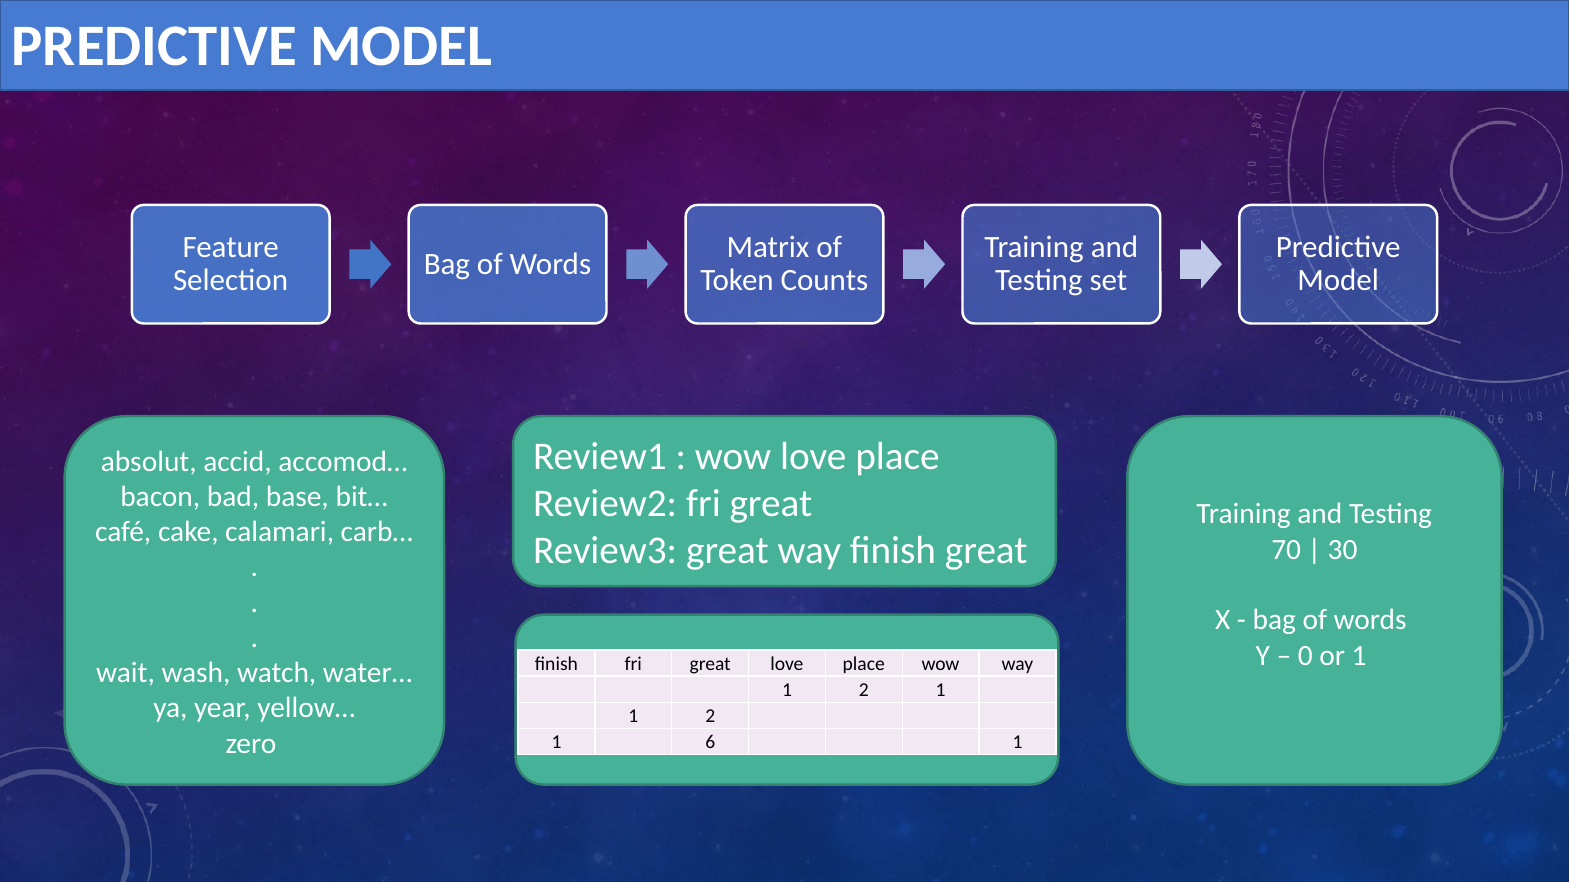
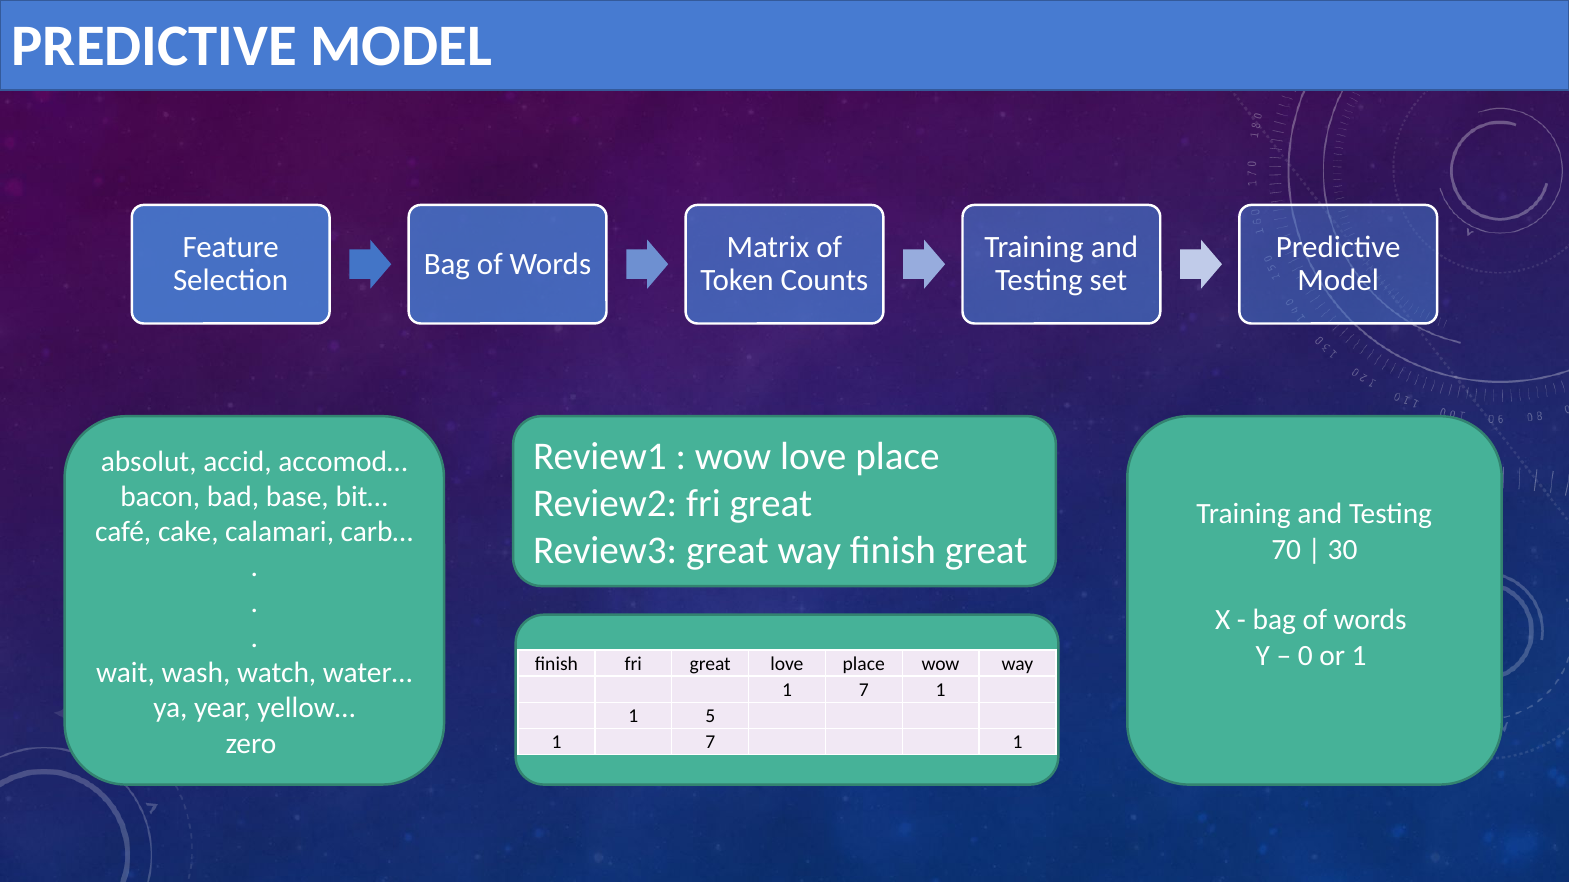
2: 2 -> 7 (864, 690)
2: 2 -> 5 (710, 717)
6: 6 -> 7 (710, 743)
